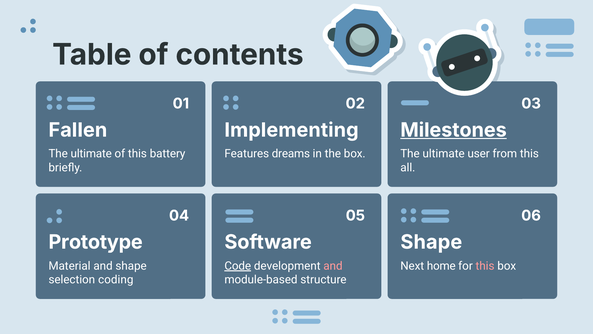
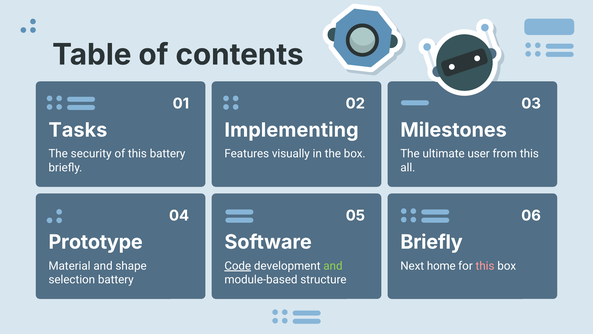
Fallen: Fallen -> Tasks (78, 130)
Milestones underline: present -> none (454, 130)
ultimate: ultimate -> security (91, 154)
dreams: dreams -> visually (291, 154)
Shape: Shape -> Briefly (432, 242)
and colour: pink -> light green (333, 266)
selection coding: coding -> battery (116, 279)
